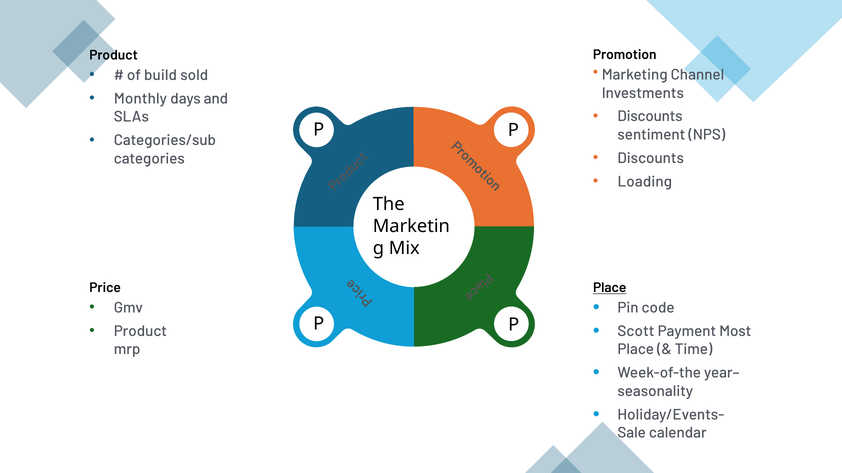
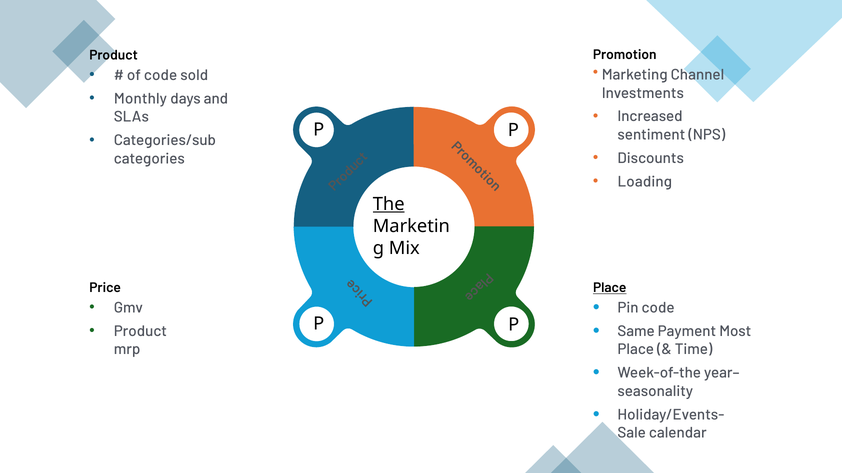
of build: build -> code (161, 75)
Discounts: Discounts -> Increased (650, 117)
The underline: none -> present (389, 204)
Scott: Scott -> Same (636, 332)
